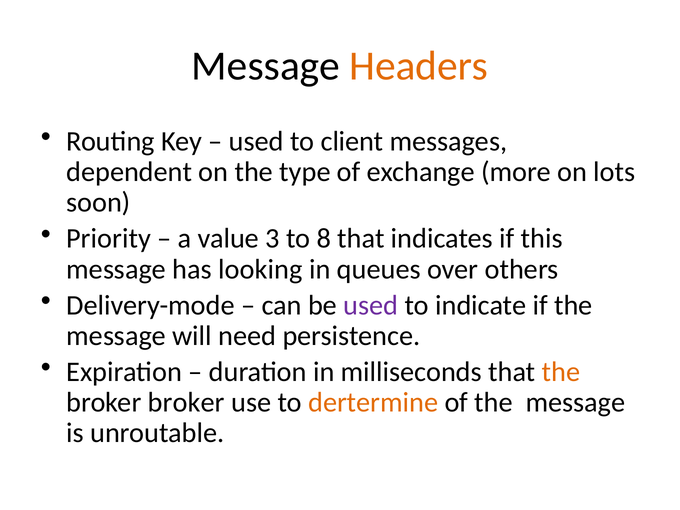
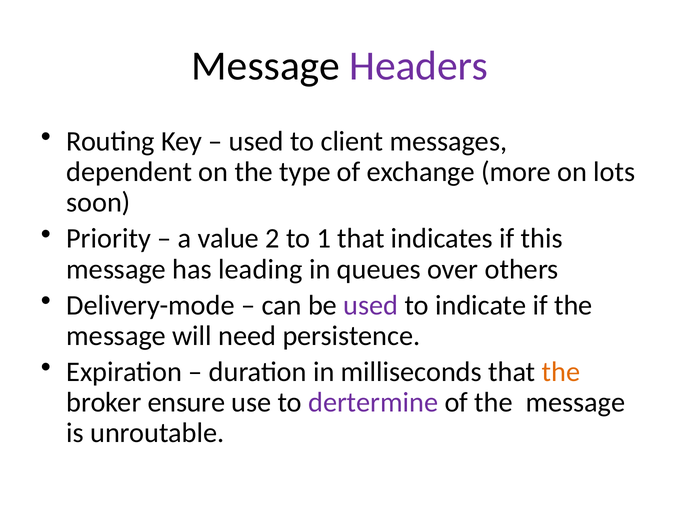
Headers colour: orange -> purple (419, 66)
3: 3 -> 2 (273, 239)
8: 8 -> 1 (324, 239)
looking: looking -> leading (260, 269)
broker broker: broker -> ensure (186, 402)
dertermine colour: orange -> purple (373, 402)
